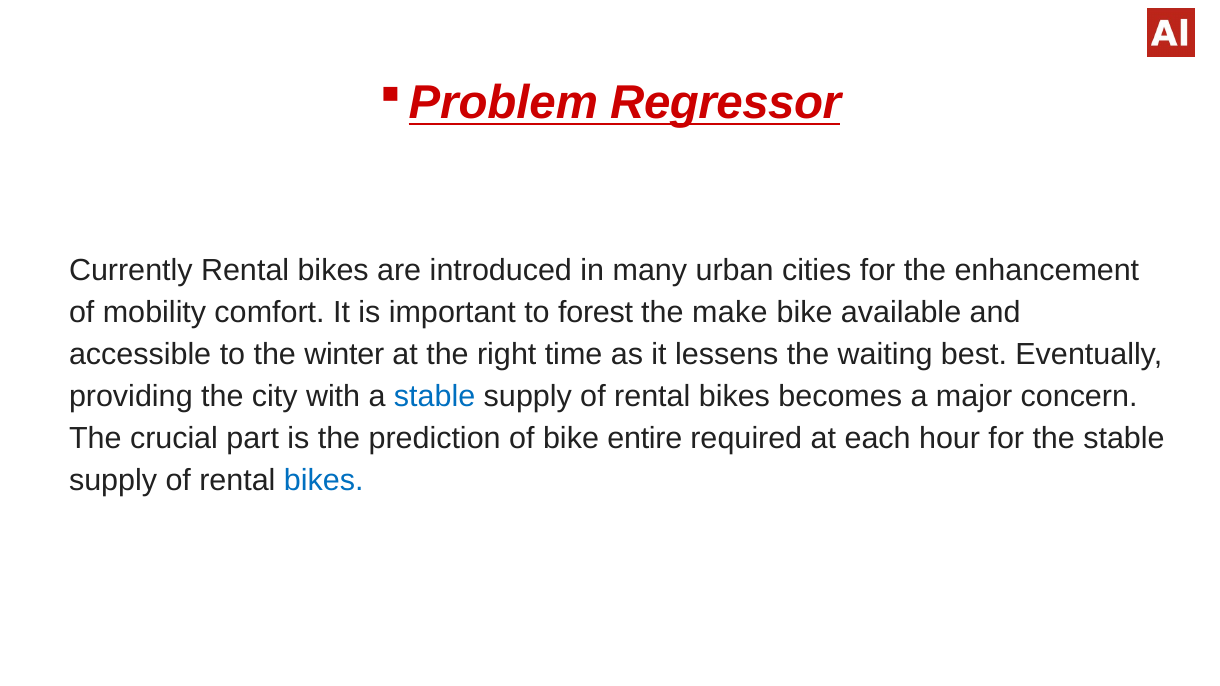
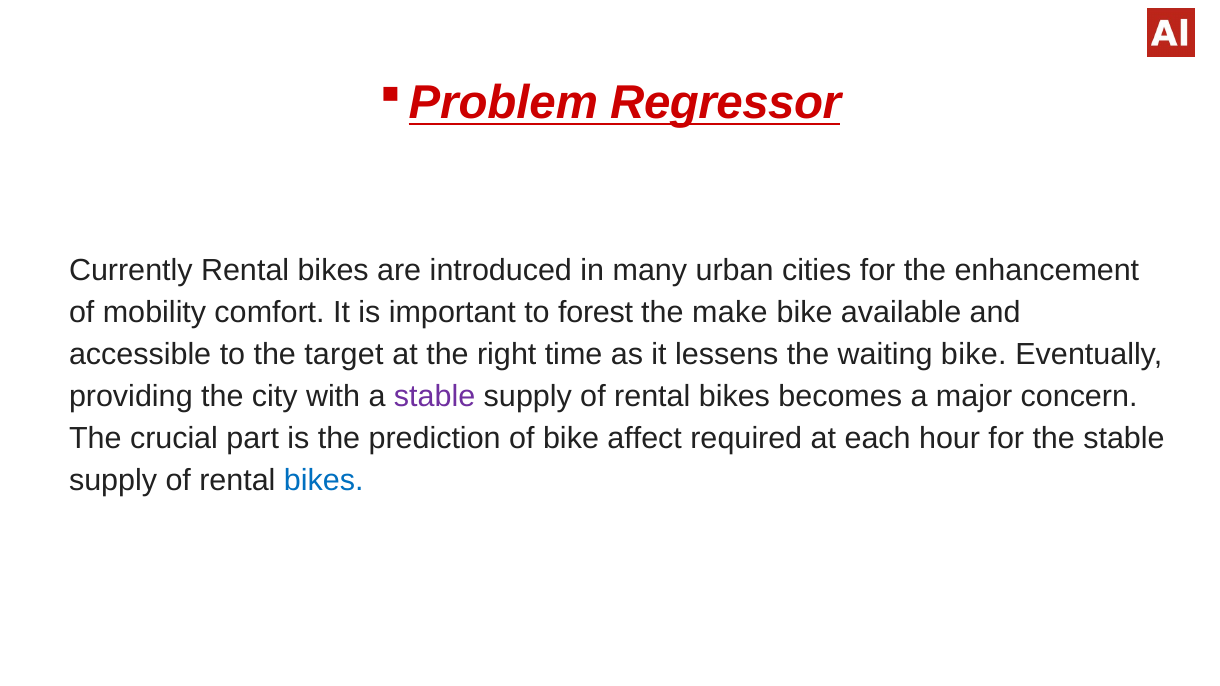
winter: winter -> target (344, 355)
waiting best: best -> bike (974, 355)
stable colour: blue -> purple (435, 397)
entire: entire -> affect (645, 439)
